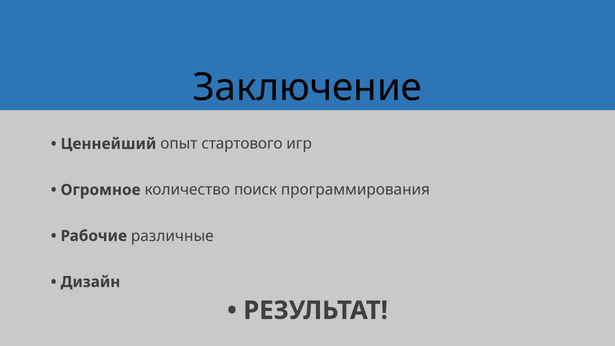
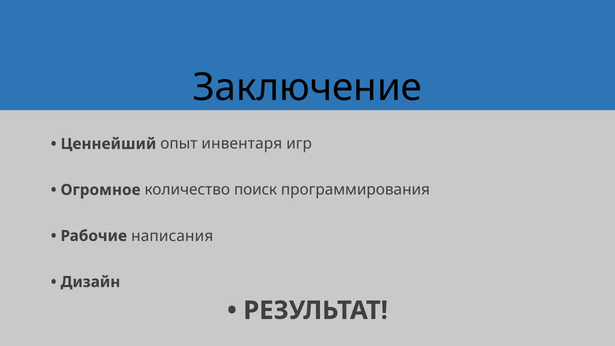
стартового: стартового -> инвентаря (242, 144)
различные: различные -> написания (172, 236)
